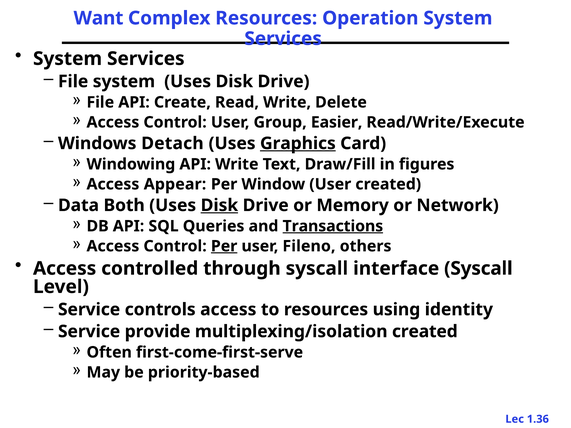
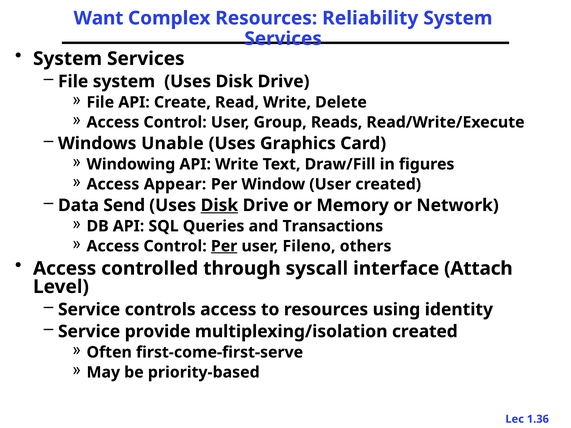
Operation: Operation -> Reliability (370, 18)
Easier: Easier -> Reads (337, 122)
Detach: Detach -> Unable (172, 143)
Graphics underline: present -> none (298, 143)
Both: Both -> Send (124, 205)
Transactions underline: present -> none (333, 226)
interface Syscall: Syscall -> Attach (478, 269)
